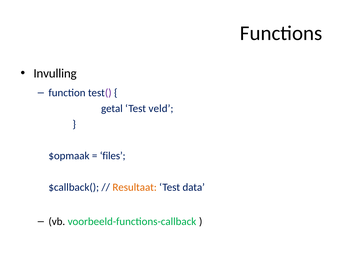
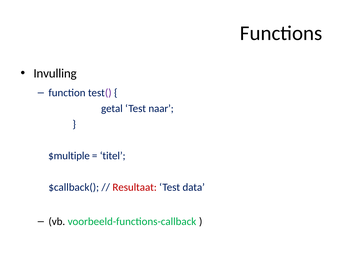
veld: veld -> naar (161, 109)
$opmaak: $opmaak -> $multiple (69, 156)
files: files -> titel (113, 156)
Resultaat colour: orange -> red (135, 187)
